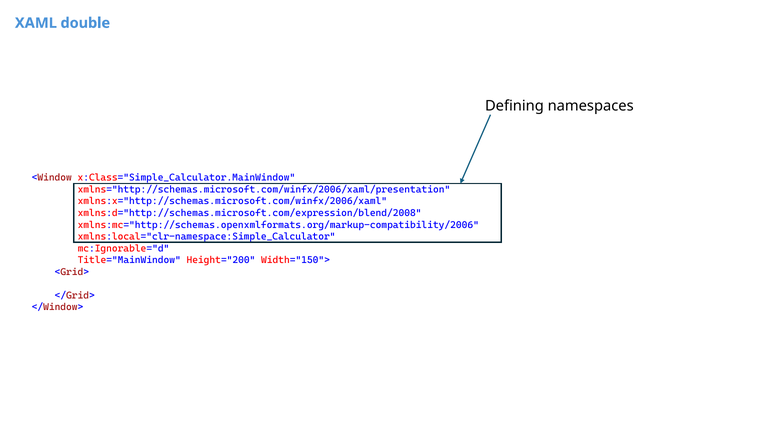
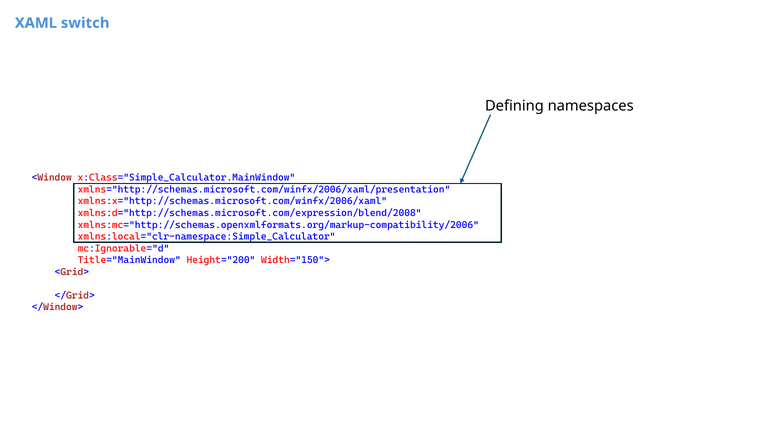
double: double -> switch (85, 23)
